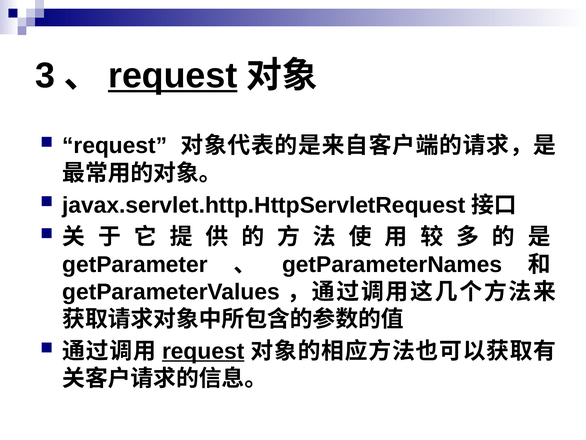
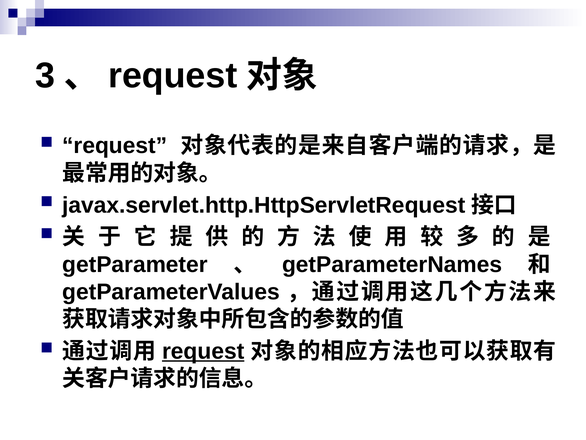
request underline: present -> none (173, 76)
